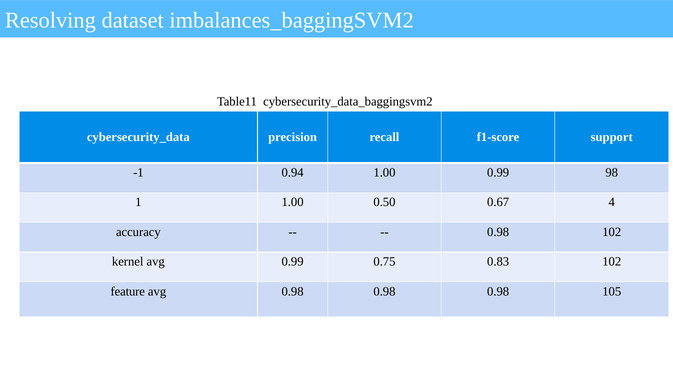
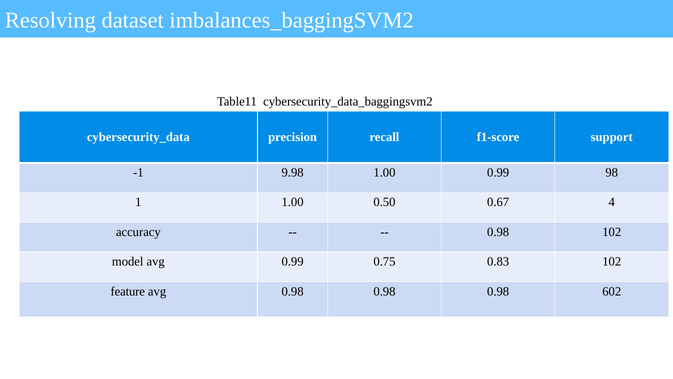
0.94: 0.94 -> 9.98 (293, 172)
kernel: kernel -> model (128, 261)
105: 105 -> 602 (612, 291)
